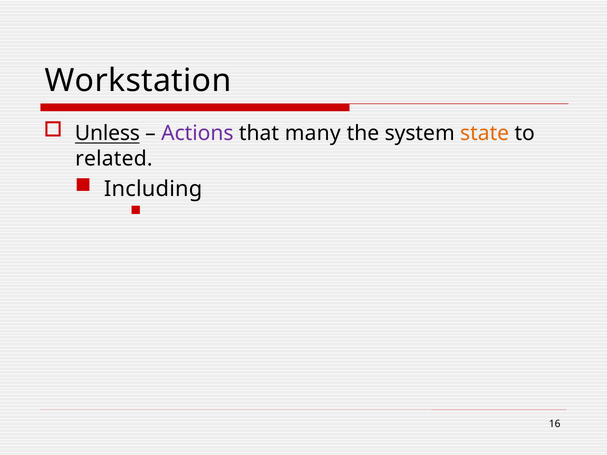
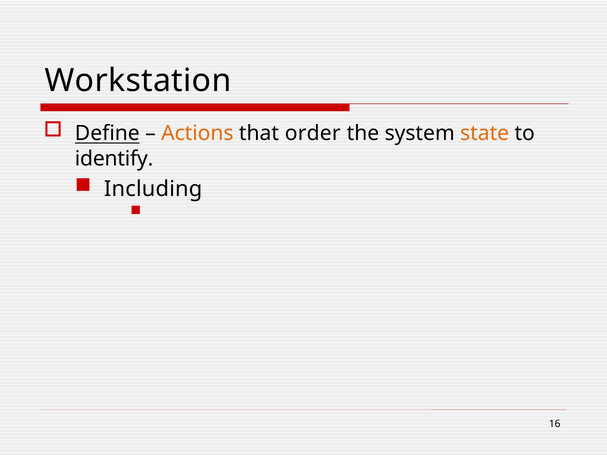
Unless: Unless -> Define (107, 133)
Actions colour: purple -> orange (197, 133)
many: many -> order (313, 133)
related: related -> identify (114, 159)
